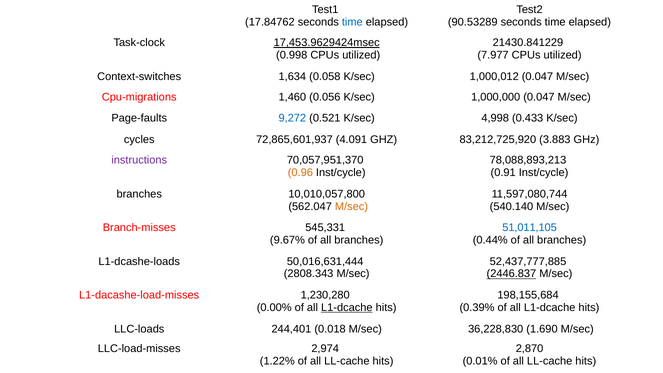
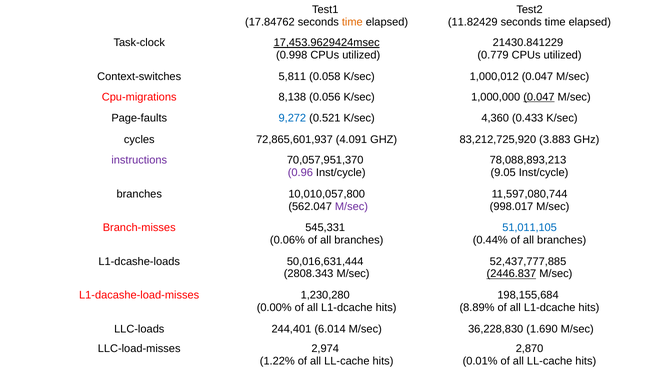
time colour: blue -> orange (352, 22)
90.53289: 90.53289 -> 11.82429 (473, 22)
7.977: 7.977 -> 0.779 (493, 55)
1,634: 1,634 -> 5,811 (292, 77)
1,460: 1,460 -> 8,138 (292, 97)
0.047 underline: none -> present (539, 97)
4,998: 4,998 -> 4,360 (495, 118)
0.96 colour: orange -> purple (300, 173)
0.91: 0.91 -> 9.05 (503, 173)
M/sec colour: orange -> purple (351, 206)
540.140: 540.140 -> 998.017 (511, 206)
9.67%: 9.67% -> 0.06% (287, 240)
L1-dcache underline: present -> none (347, 308)
0.39%: 0.39% -> 8.89% (477, 308)
0.018: 0.018 -> 6.014 (330, 329)
